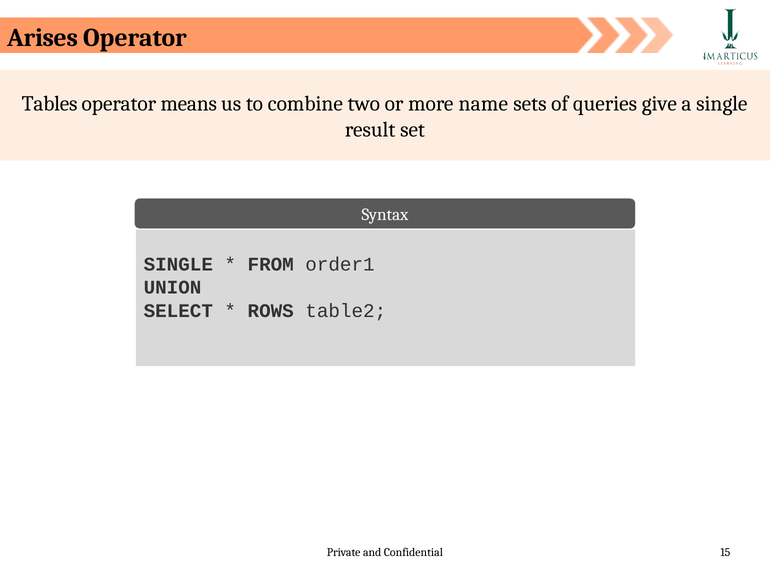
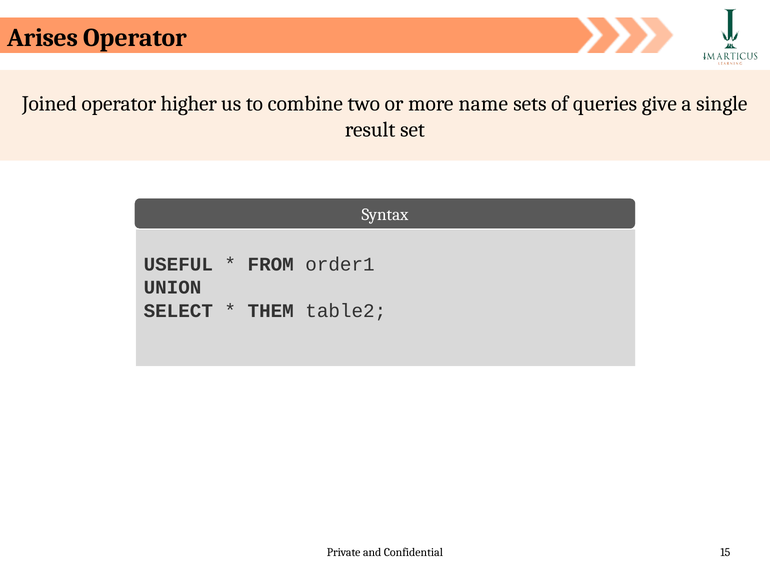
Tables: Tables -> Joined (50, 104)
means: means -> higher (189, 104)
SINGLE: SINGLE -> USEFUL (178, 264)
ROWS: ROWS -> THEM (271, 310)
